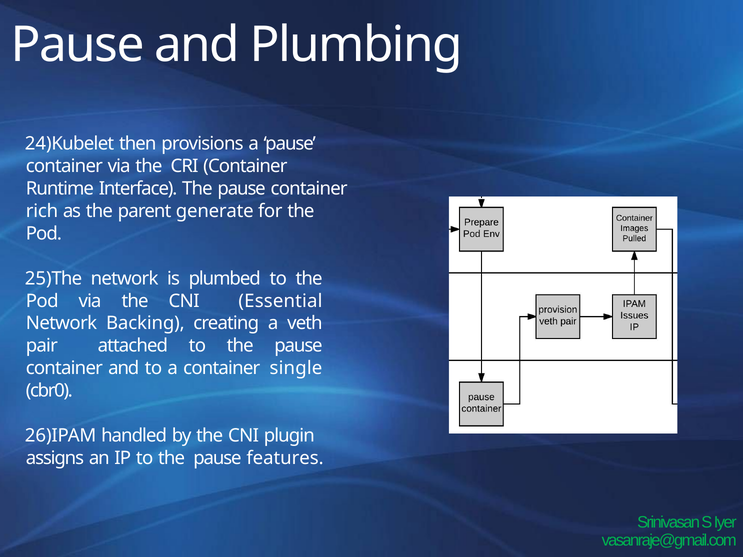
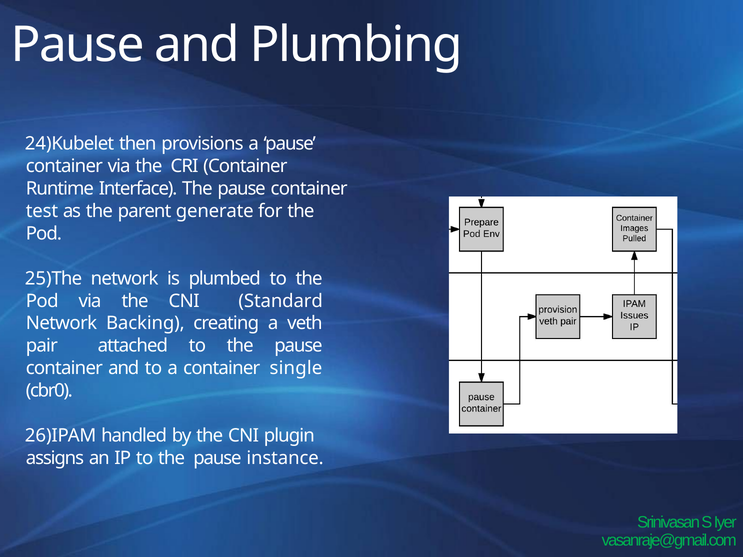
rich: rich -> test (42, 211)
Essential: Essential -> Standard (281, 301)
features: features -> instance (285, 458)
